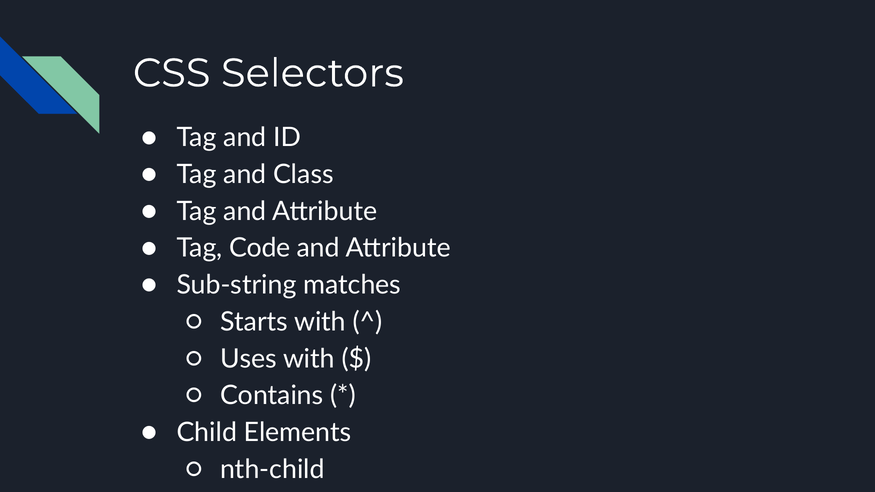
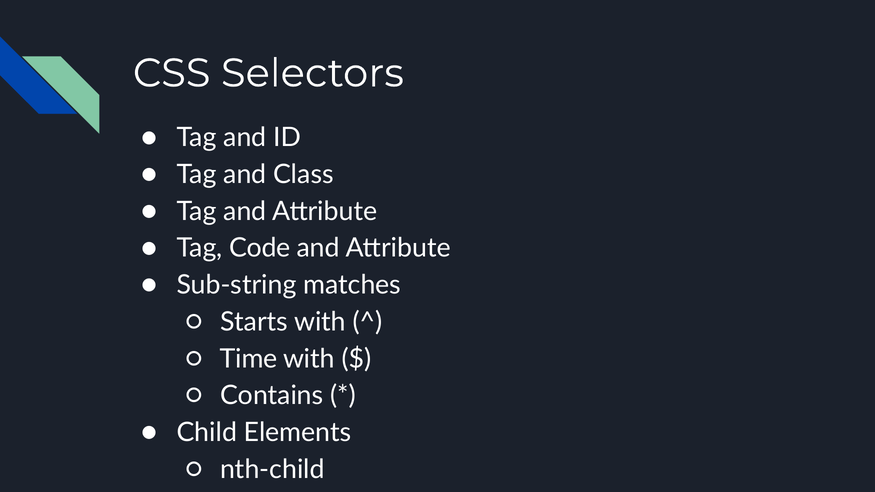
Uses: Uses -> Time (249, 359)
